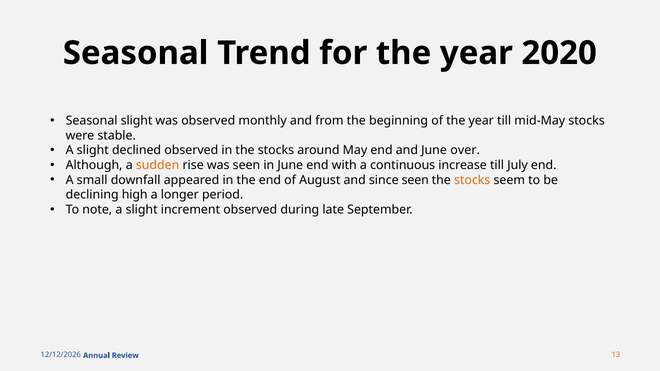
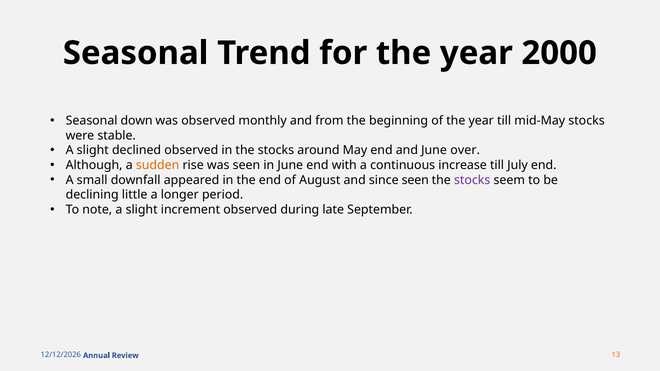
2020: 2020 -> 2000 (559, 53)
Seasonal slight: slight -> down (137, 121)
stocks colour: orange -> purple (472, 180)
high: high -> little (135, 195)
